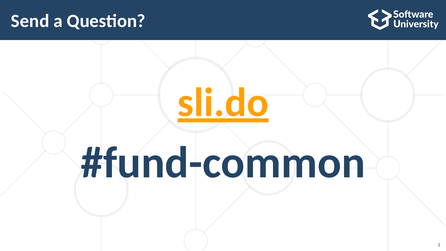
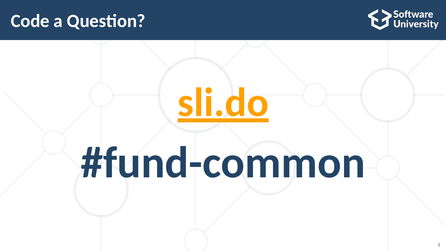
Send: Send -> Code (30, 21)
